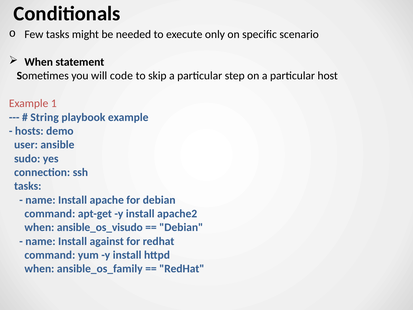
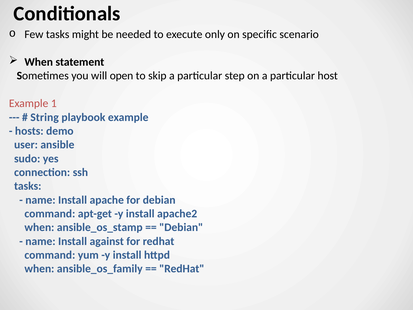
code: code -> open (122, 76)
ansible_os_visudo: ansible_os_visudo -> ansible_os_stamp (100, 227)
